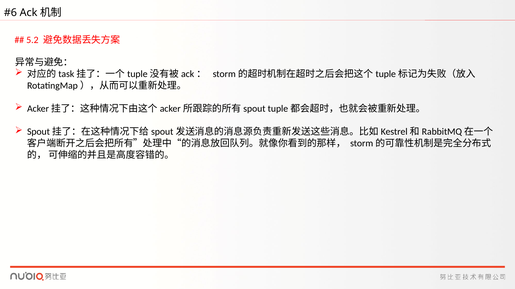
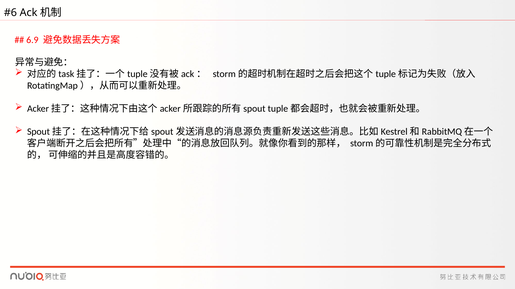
5.2: 5.2 -> 6.9 (32, 40)
